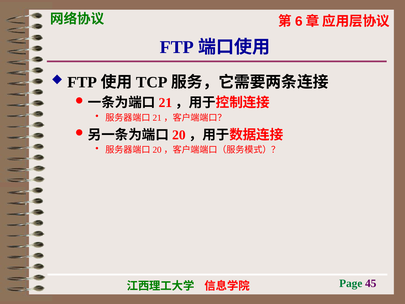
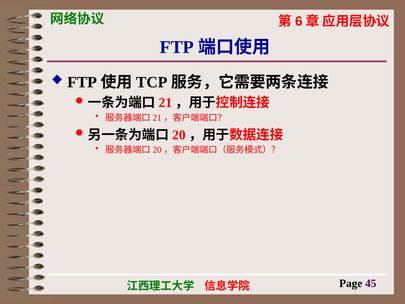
Page colour: green -> black (351, 283)
